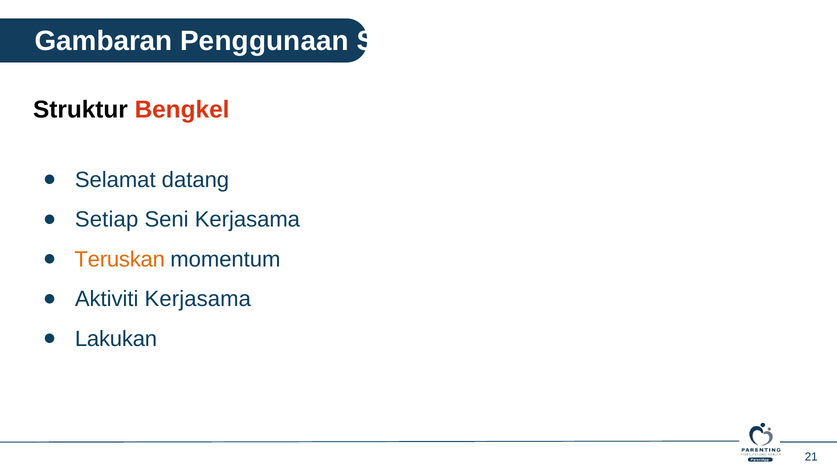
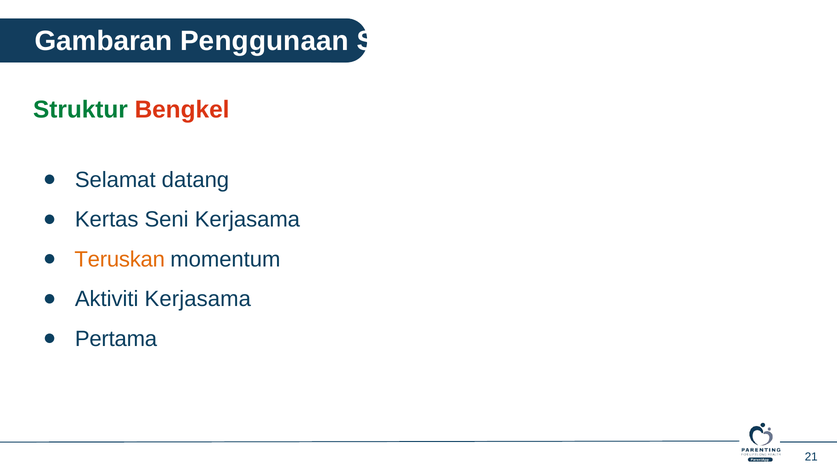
Struktur colour: black -> green (80, 109)
Setiap: Setiap -> Kertas (107, 219)
Lakukan: Lakukan -> Pertama (116, 339)
